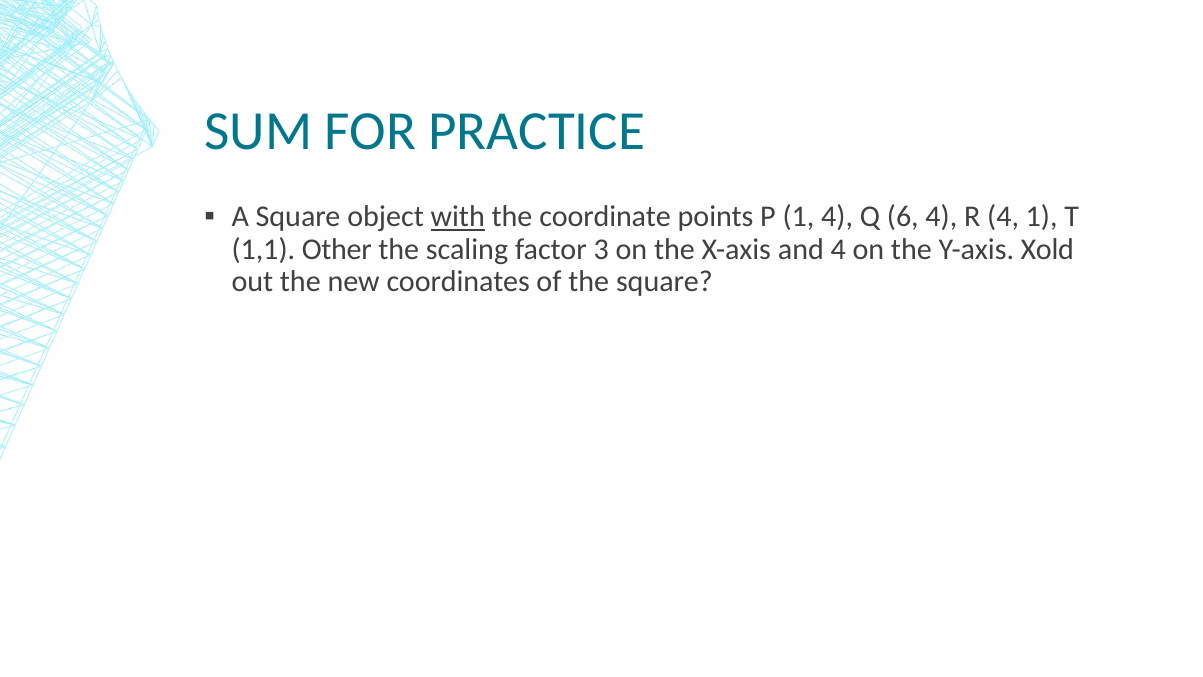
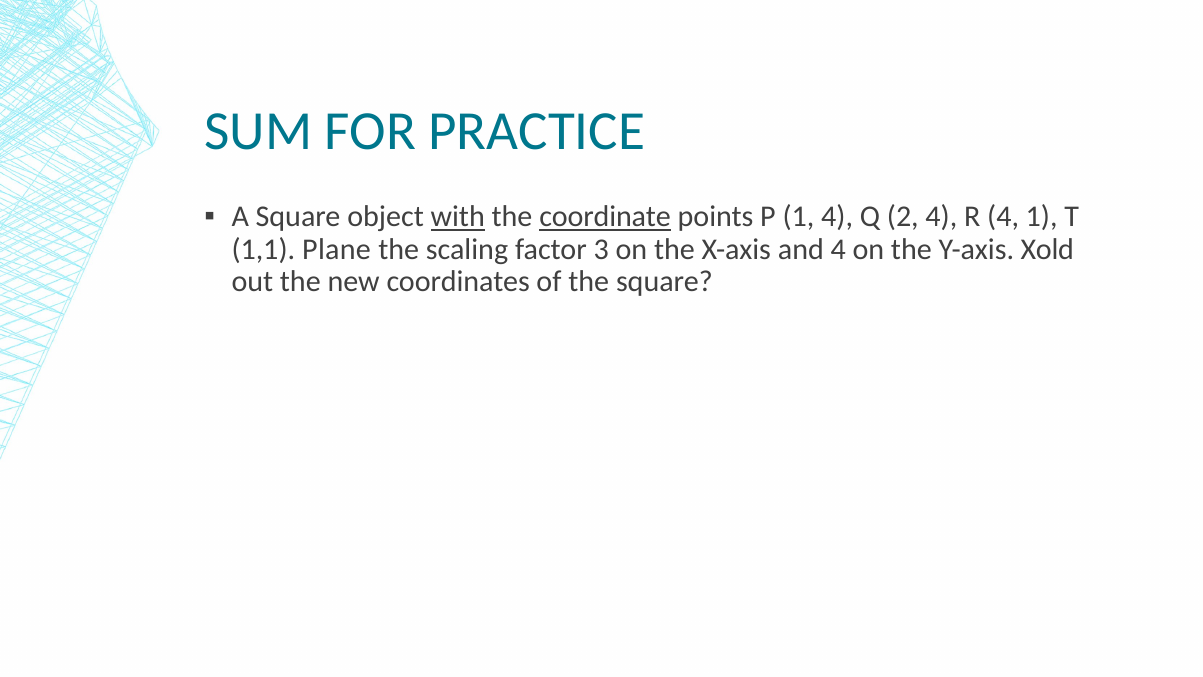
coordinate underline: none -> present (605, 217)
6: 6 -> 2 (903, 217)
Other: Other -> Plane (337, 249)
